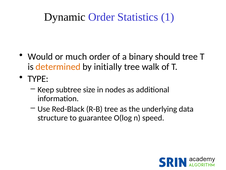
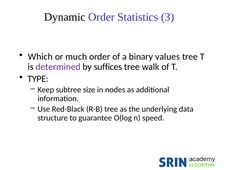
1: 1 -> 3 (168, 17)
Would: Would -> Which (40, 56)
should: should -> values (168, 56)
determined colour: orange -> purple (58, 67)
initially: initially -> suffices (108, 67)
